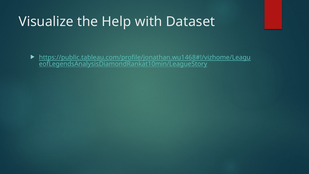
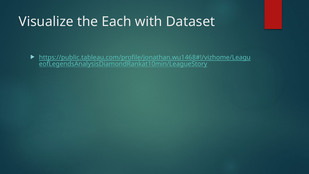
Help: Help -> Each (116, 22)
